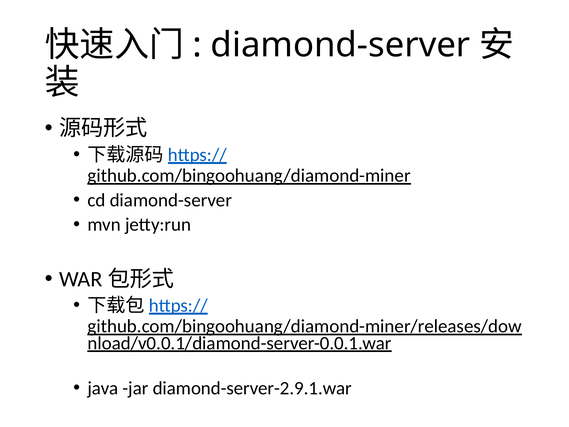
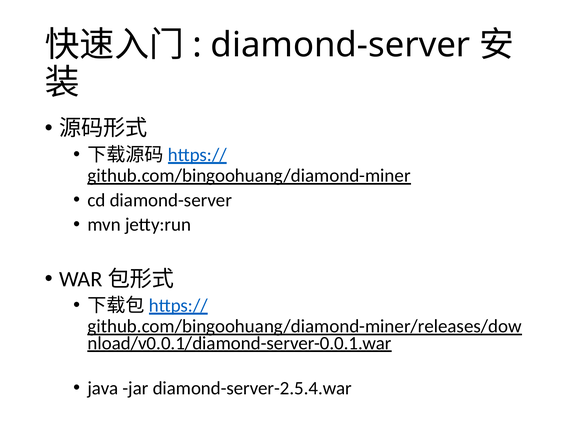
diamond-server-2.9.1.war: diamond-server-2.9.1.war -> diamond-server-2.5.4.war (252, 388)
